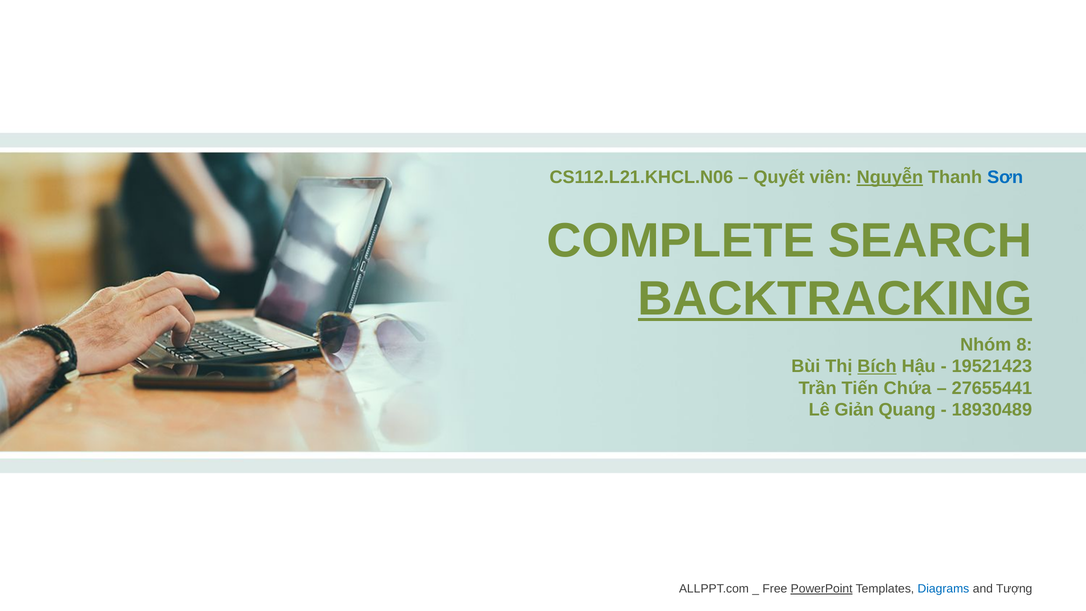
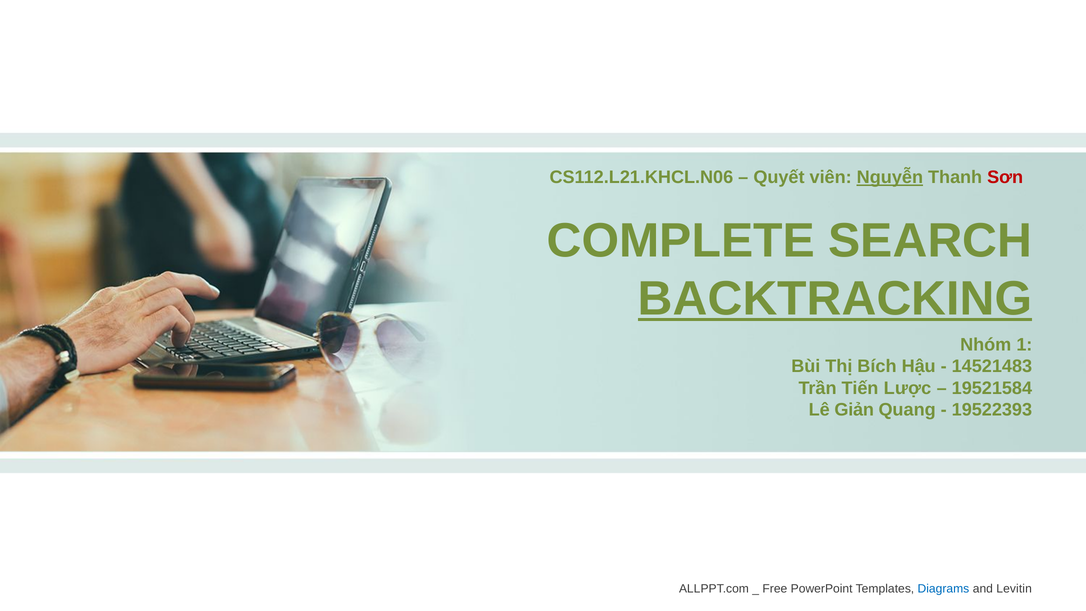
Sơn colour: blue -> red (1005, 177)
8: 8 -> 1 (1024, 345)
Bích underline: present -> none (877, 366)
19521423: 19521423 -> 14521483 (992, 366)
Chứa: Chứa -> Lược (907, 388)
27655441: 27655441 -> 19521584 (992, 388)
18930489: 18930489 -> 19522393 (992, 410)
PowerPoint underline: present -> none (822, 589)
Tượng: Tượng -> Levitin (1014, 589)
